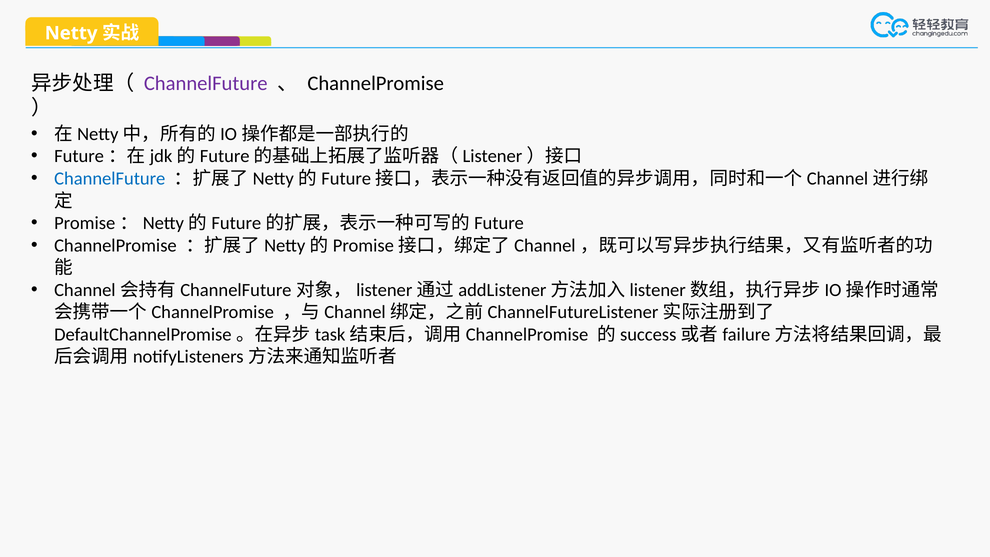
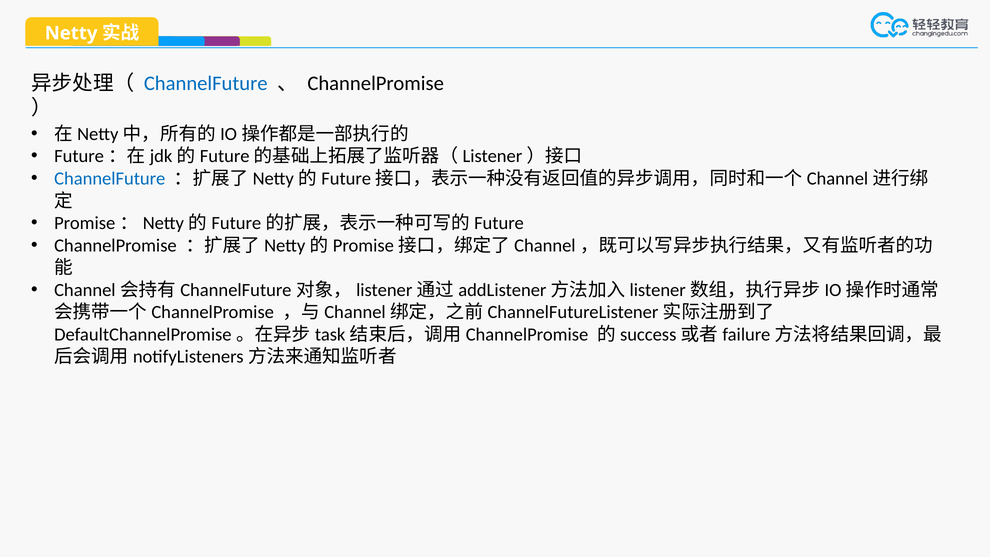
ChannelFuture colour: purple -> blue (206, 83)
